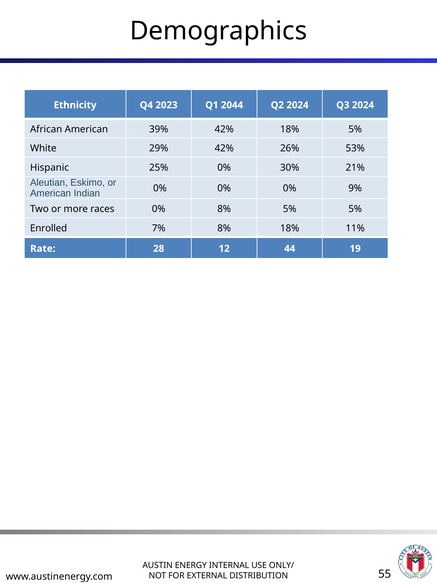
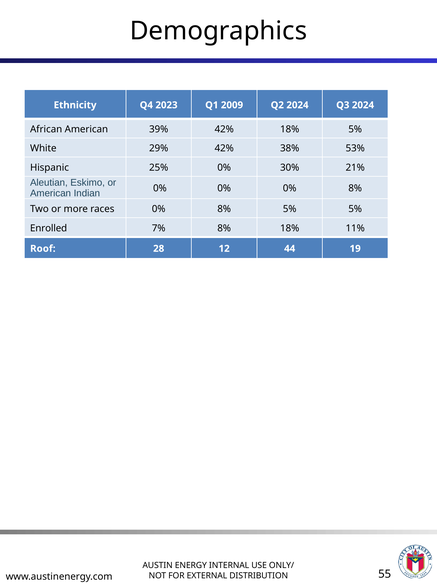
2044: 2044 -> 2009 (232, 105)
26%: 26% -> 38% (290, 148)
0% 0% 9%: 9% -> 8% (355, 188)
Rate: Rate -> Roof (43, 248)
